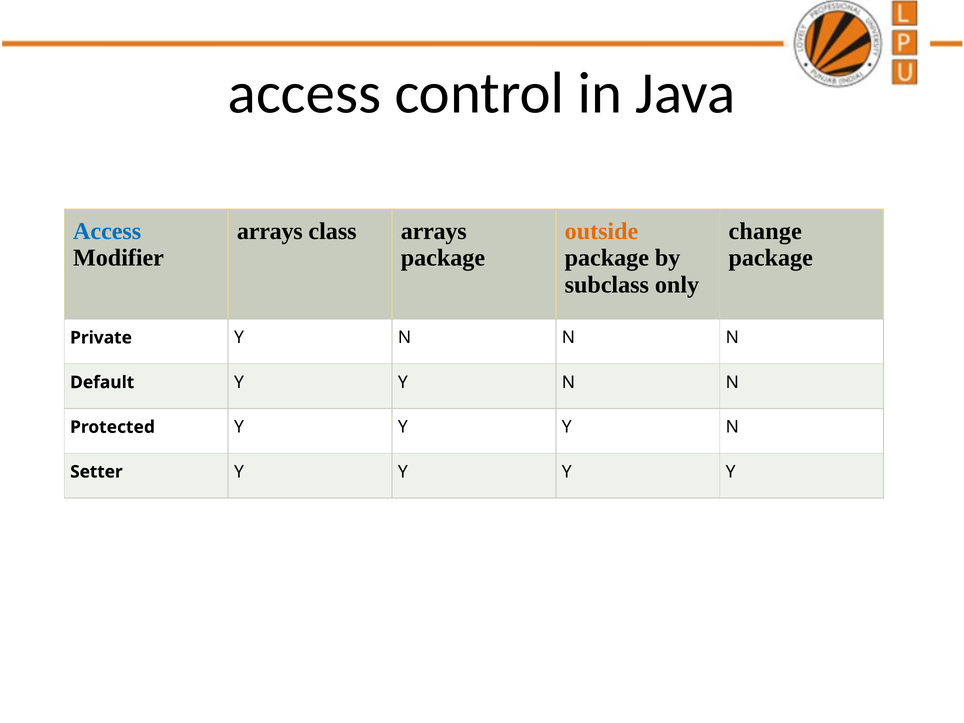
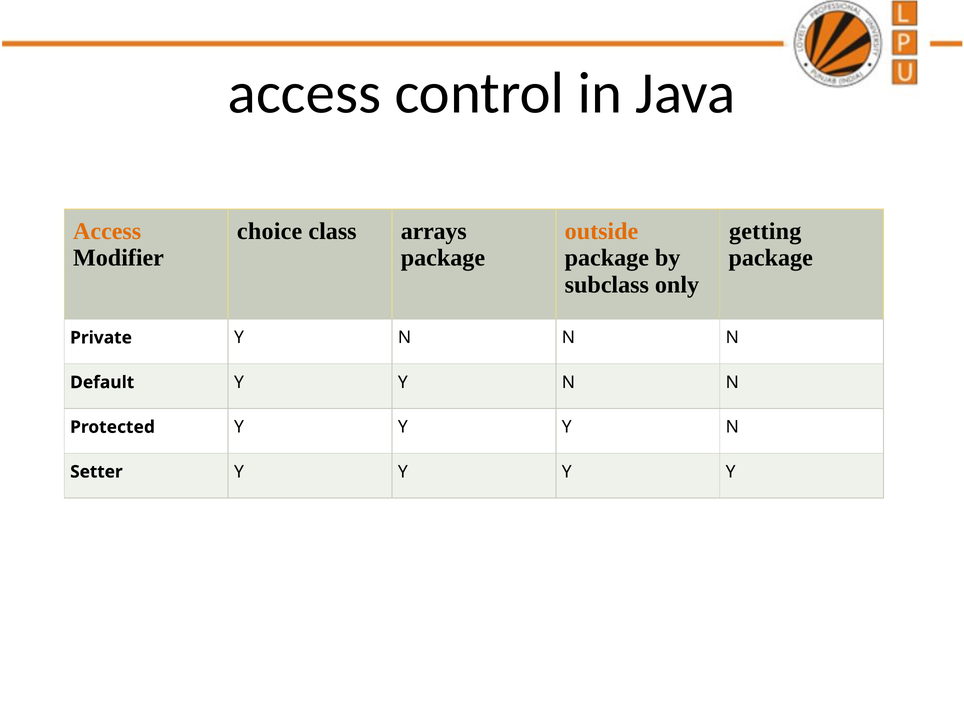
Access colour: blue -> orange (107, 231)
arrays: arrays -> choice (270, 231)
change: change -> getting (765, 231)
